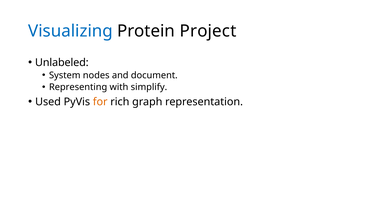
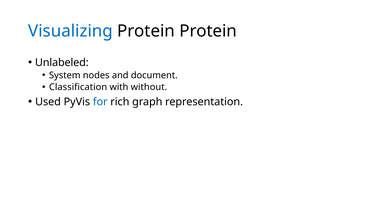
Protein Project: Project -> Protein (208, 31)
Representing: Representing -> Classification (78, 87)
simplify: simplify -> without (149, 87)
for colour: orange -> blue (100, 102)
